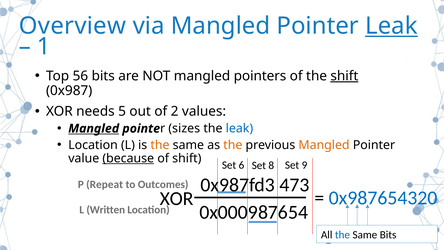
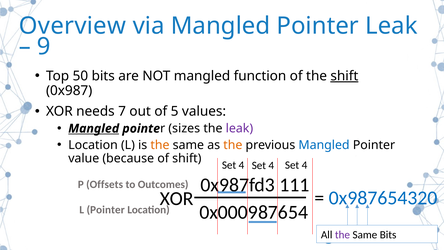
Leak underline: present -> none (391, 26)
1: 1 -> 9 (44, 47)
56: 56 -> 50 (80, 76)
pointers: pointers -> function (260, 76)
5: 5 -> 7 (122, 111)
2: 2 -> 5 (175, 111)
leak colour: blue -> purple (239, 128)
Mangled colour: orange -> blue (324, 145)
because underline: present -> none (128, 158)
6: 6 -> 4 (241, 165)
8: 8 -> 4 (271, 165)
9: 9 -> 4 (305, 165)
473: 473 -> 111 (294, 185)
Repeat: Repeat -> Offsets (105, 184)
L Written: Written -> Pointer (106, 209)
the colour: blue -> purple (342, 235)
